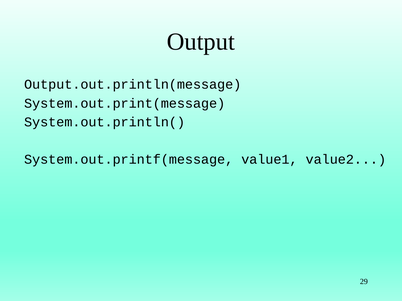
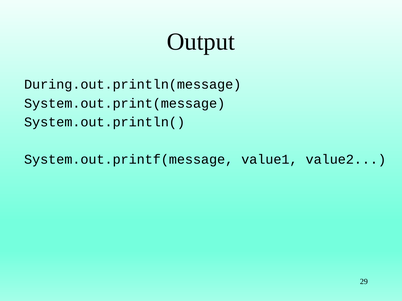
Output.out.println(message: Output.out.println(message -> During.out.println(message (133, 85)
